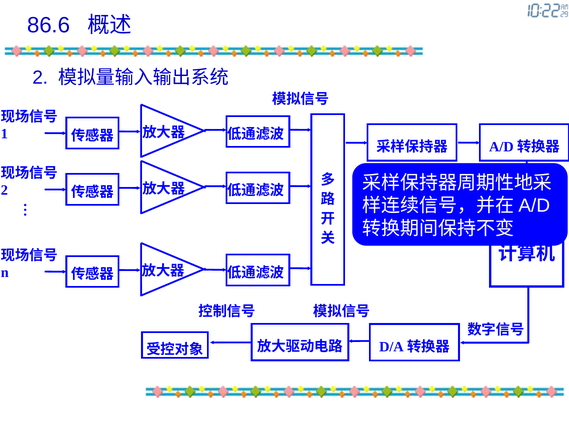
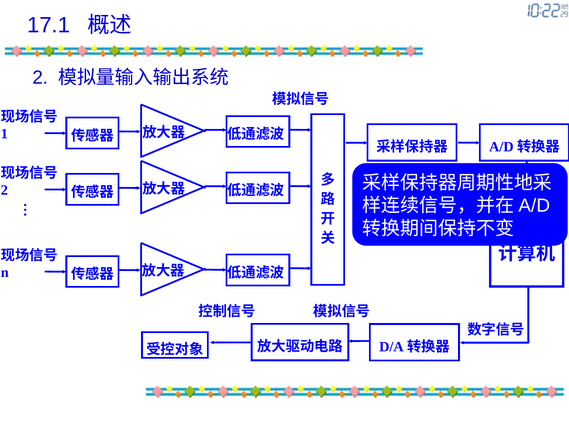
86.6: 86.6 -> 17.1 (49, 25)
